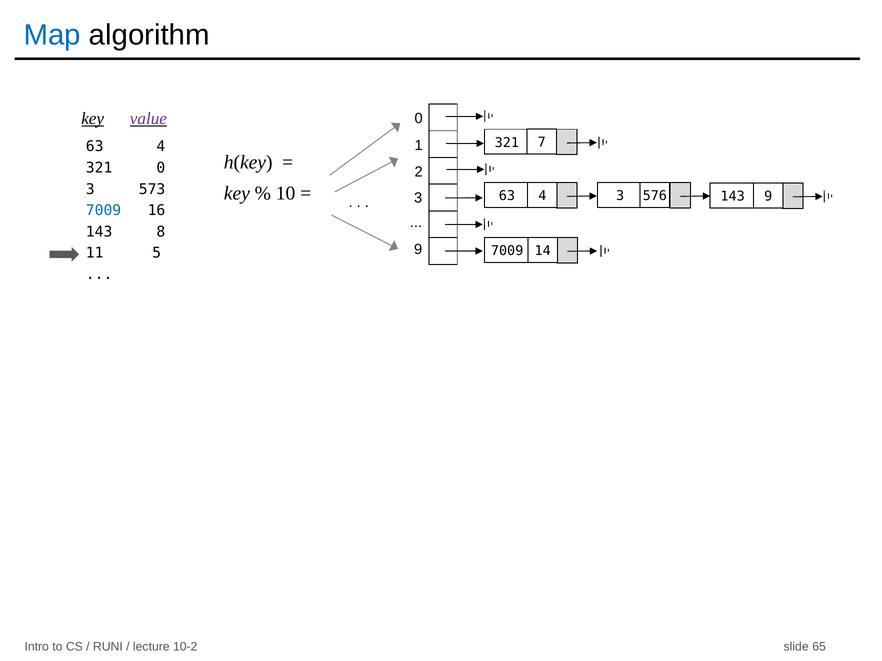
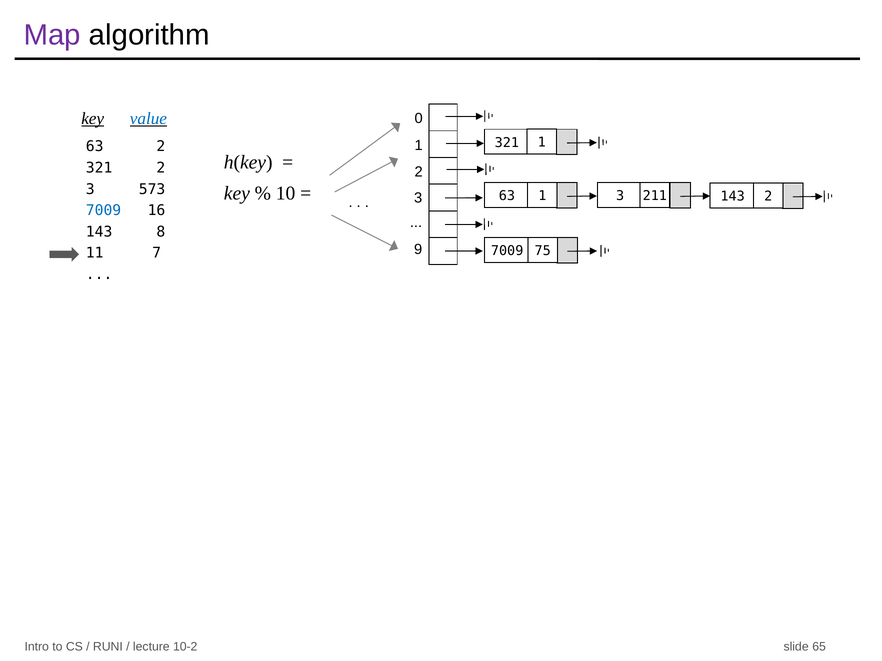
Map colour: blue -> purple (52, 35)
value colour: purple -> blue (148, 118)
321 7: 7 -> 1 (542, 143)
4: 4 -> 2 (161, 147)
321 0: 0 -> 2 (161, 168)
4: 4 -> 1 (542, 196)
576: 576 -> 211 (655, 196)
143 9: 9 -> 2 (768, 197)
14: 14 -> 75 (543, 251)
5: 5 -> 7 (157, 253)
